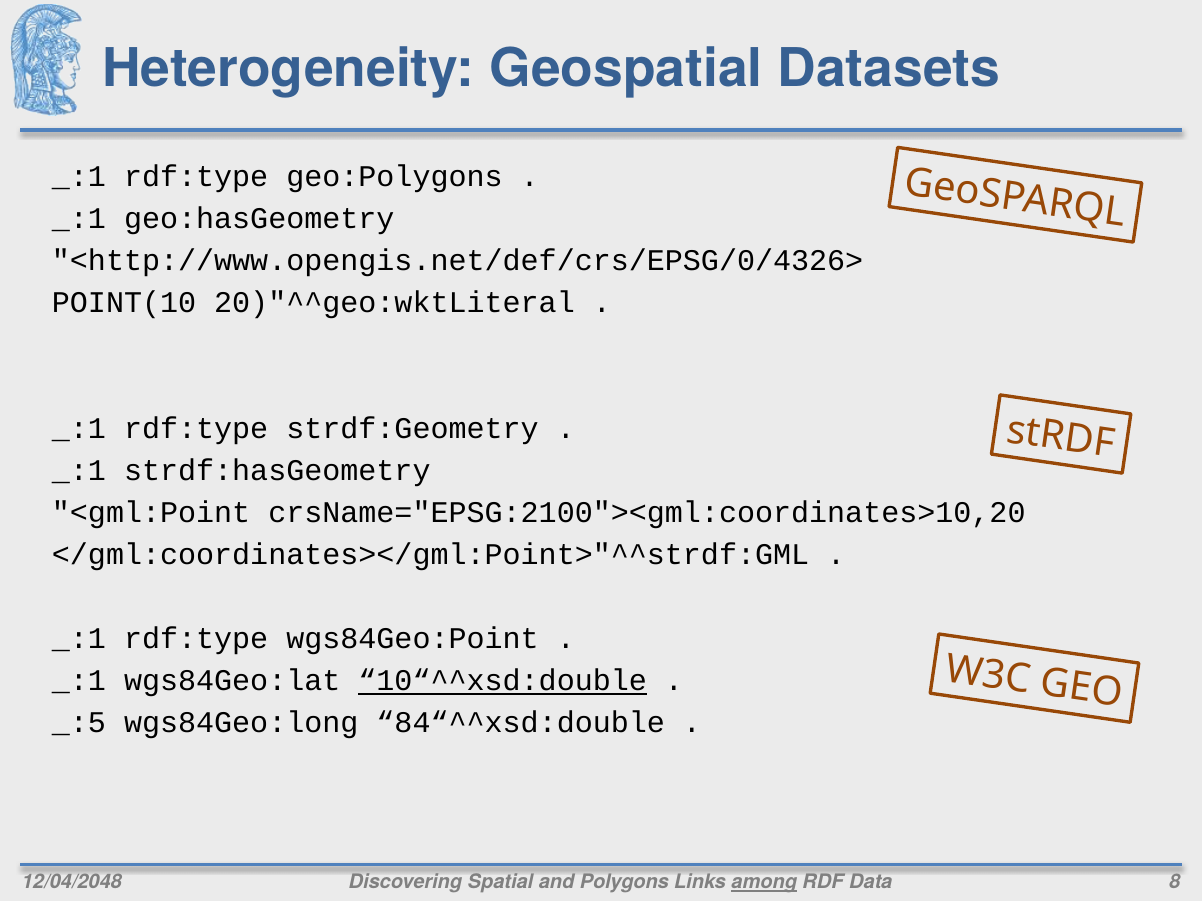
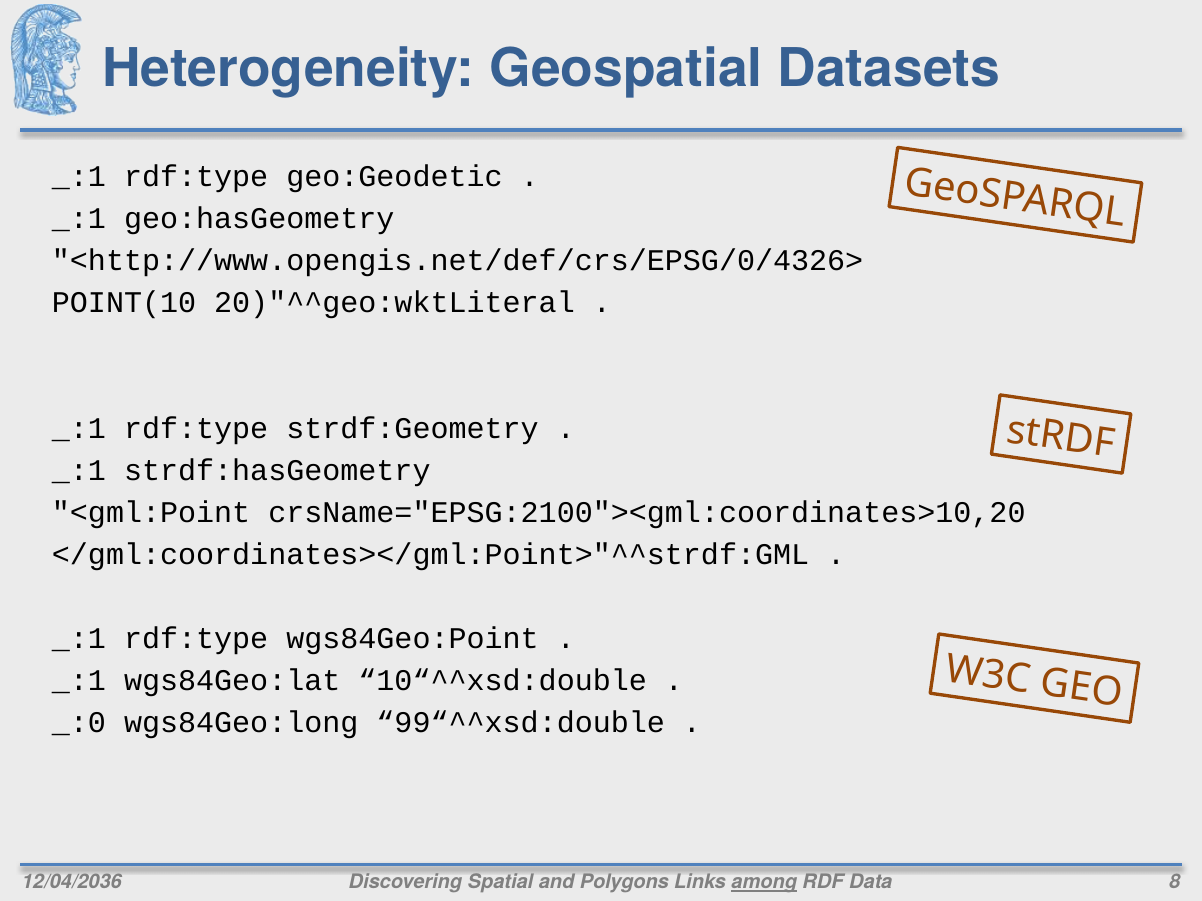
geo:Polygons: geo:Polygons -> geo:Geodetic (394, 176)
10“^^xsd:double underline: present -> none (503, 681)
_:5: _:5 -> _:0 (79, 723)
84“^^xsd:double: 84“^^xsd:double -> 99“^^xsd:double (521, 723)
12/04/2048: 12/04/2048 -> 12/04/2036 (72, 883)
